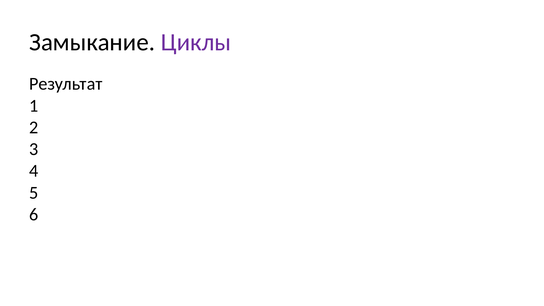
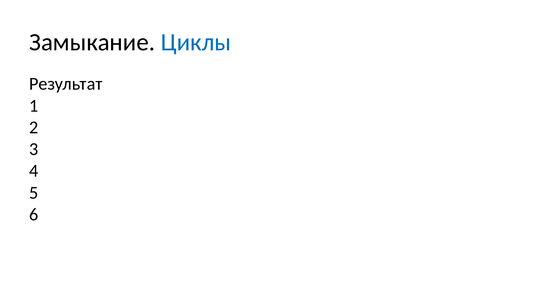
Циклы colour: purple -> blue (196, 42)
